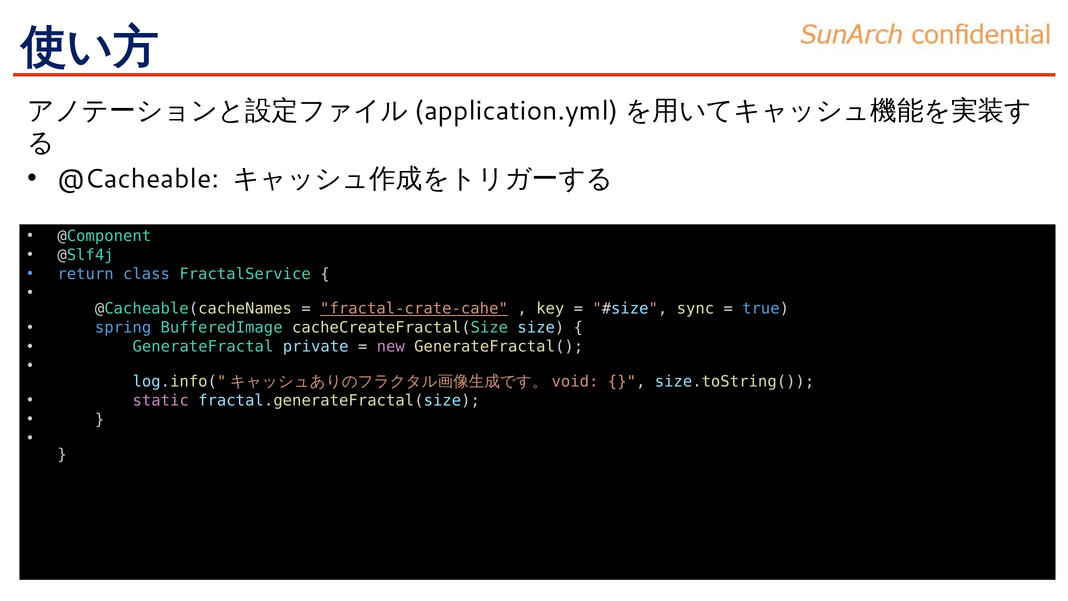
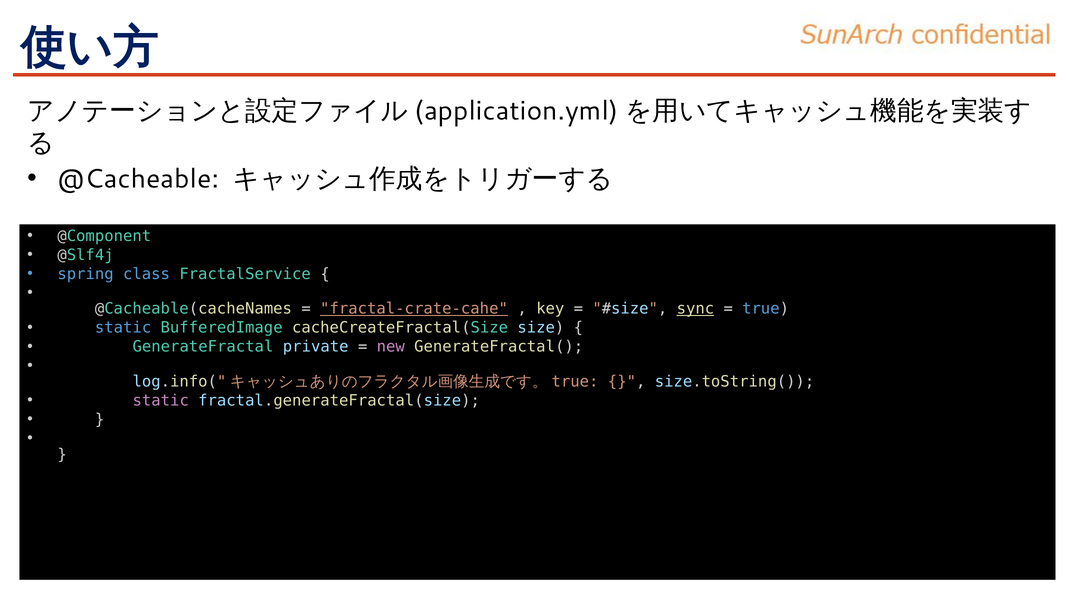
return: return -> spring (86, 274)
sync underline: none -> present (695, 309)
spring: spring -> static (123, 328)
void: void -> true (575, 381)
